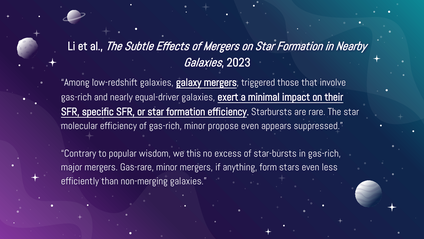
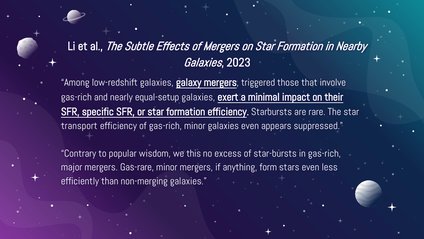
equal-driver: equal-driver -> equal-setup (157, 97)
molecular: molecular -> transport (79, 126)
minor propose: propose -> galaxies (223, 126)
